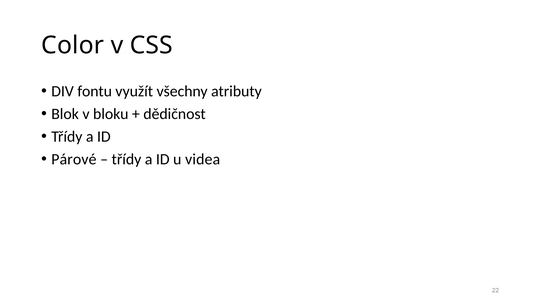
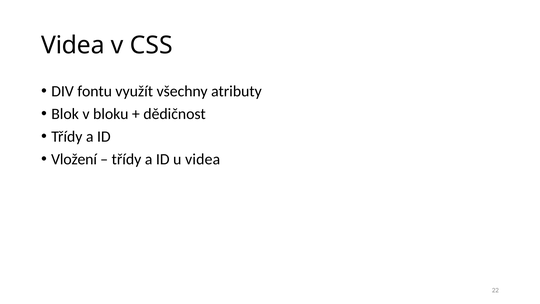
Color: Color -> Videa (73, 45)
Párové: Párové -> Vložení (74, 159)
